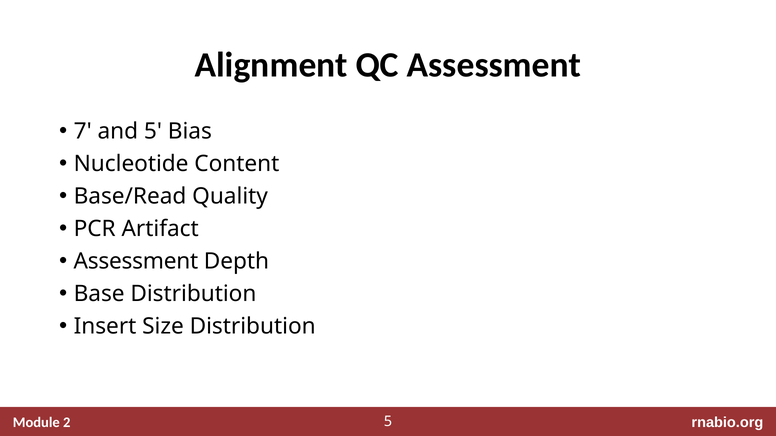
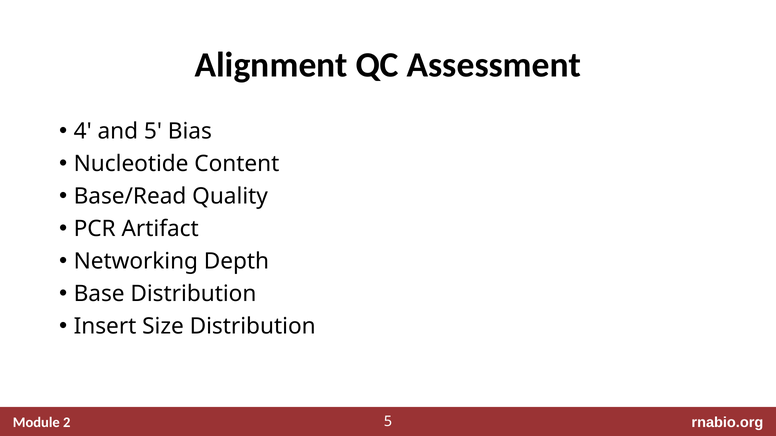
7: 7 -> 4 (83, 131)
Assessment: Assessment -> Networking (136, 261)
